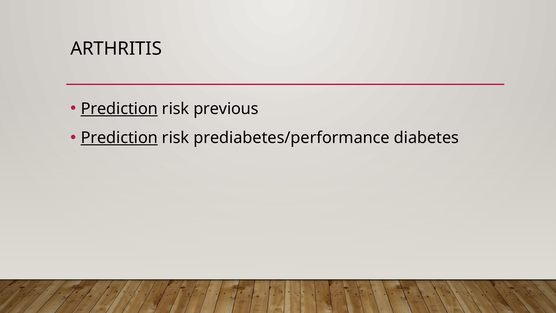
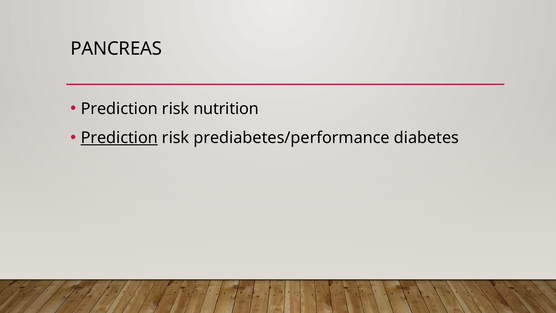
ARTHRITIS: ARTHRITIS -> PANCREAS (116, 49)
Prediction underline: present -> none (119, 109)
previous: previous -> nutrition (226, 109)
